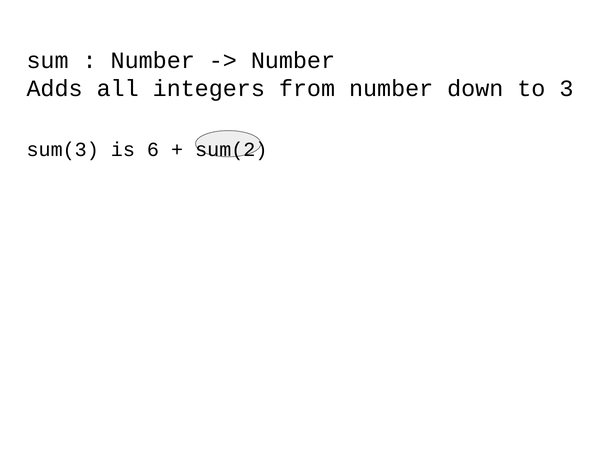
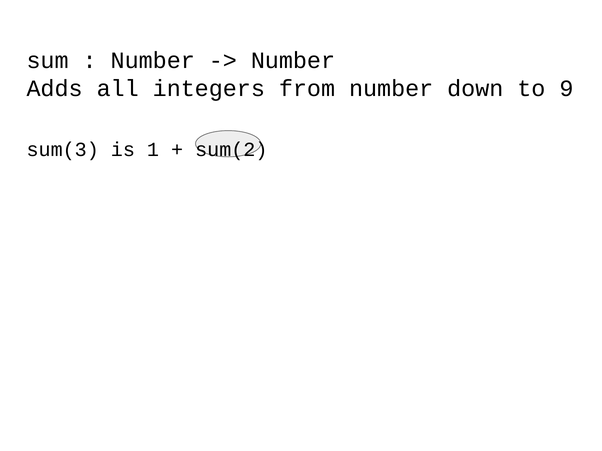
3: 3 -> 9 (566, 89)
6: 6 -> 1 (153, 150)
